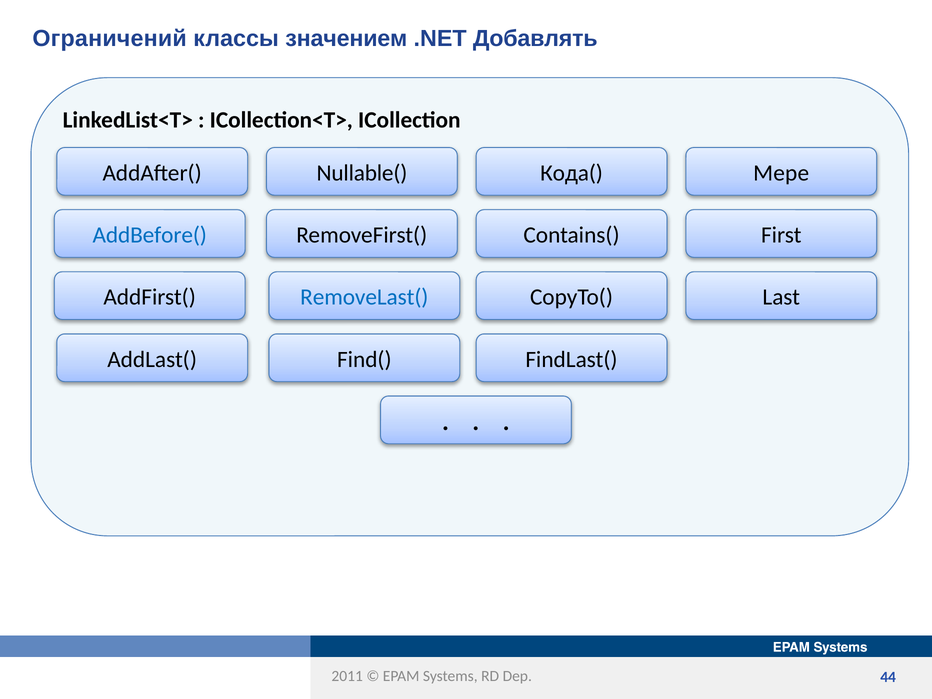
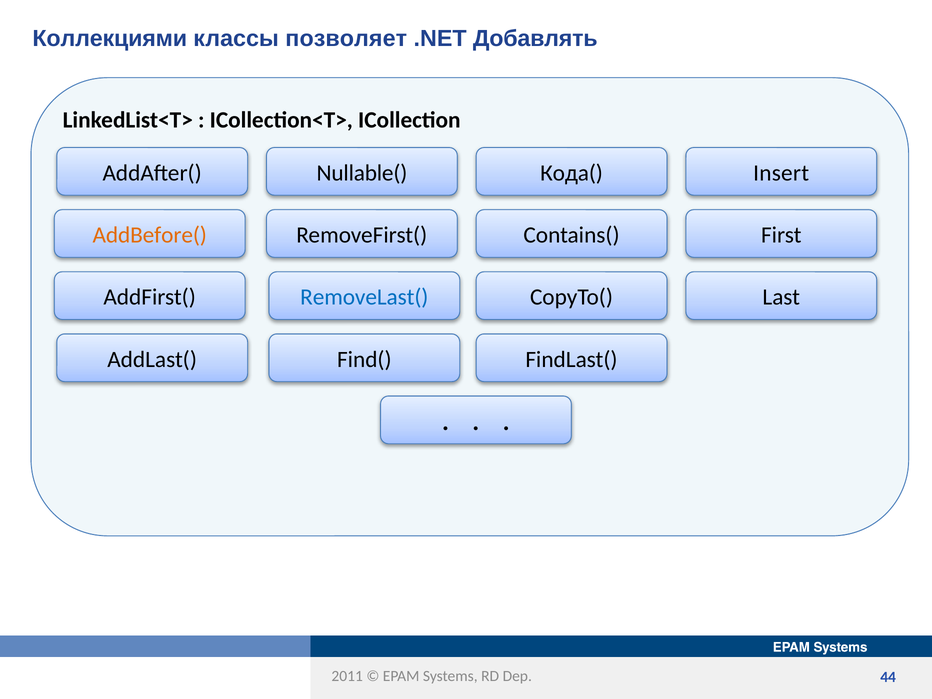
Ограничений: Ограничений -> Коллекциями (110, 39)
значением: значением -> позволяет (346, 39)
Мере: Мере -> Insert (781, 173)
AddBefore( colour: blue -> orange (150, 235)
